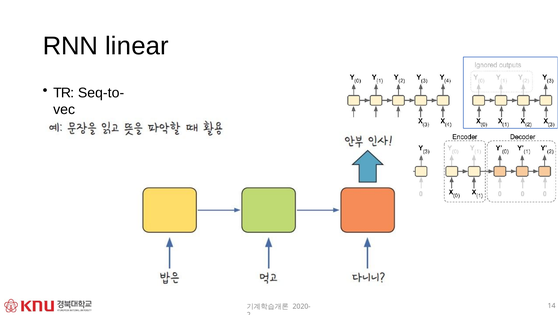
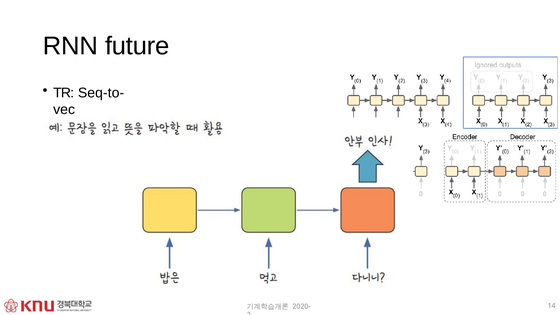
linear: linear -> future (137, 46)
